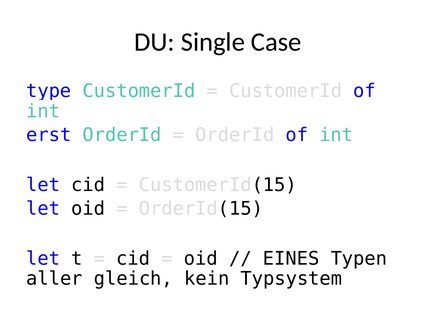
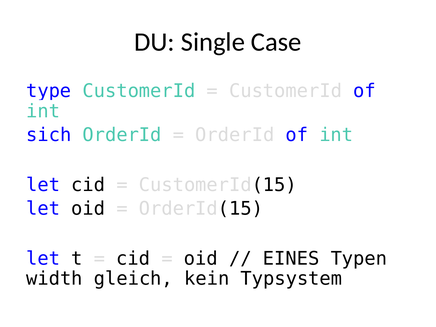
erst: erst -> sich (49, 135)
aller: aller -> width (54, 279)
